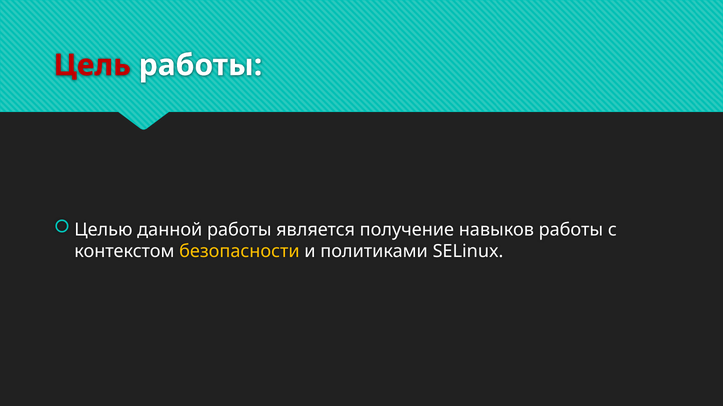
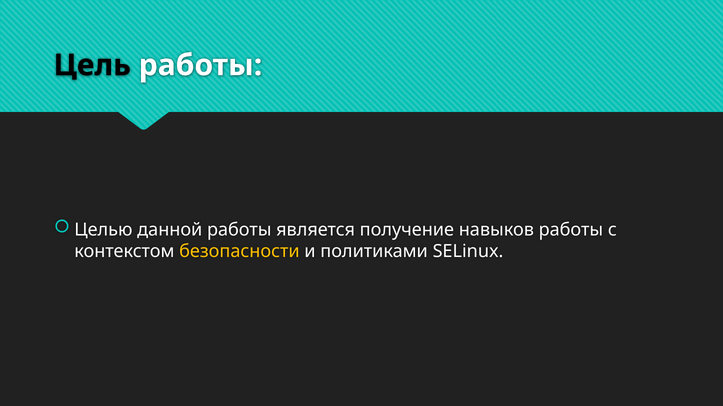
Цель colour: red -> black (92, 65)
